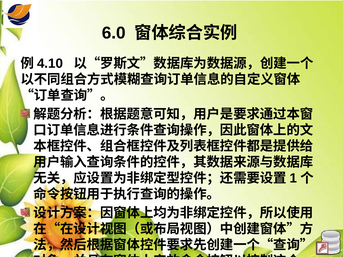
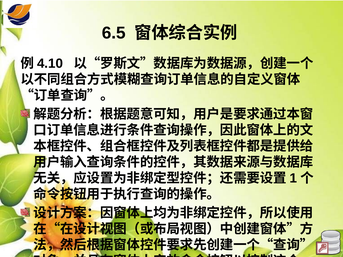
6.0: 6.0 -> 6.5 (114, 33)
